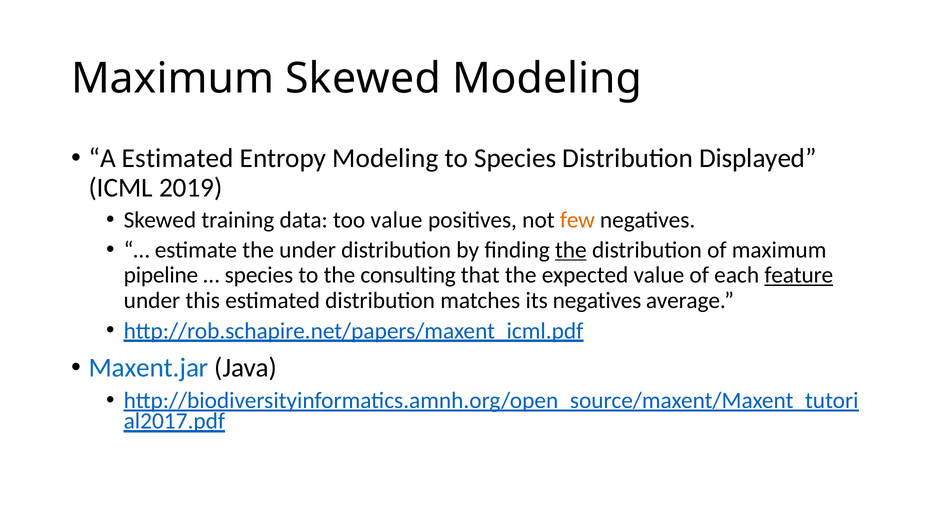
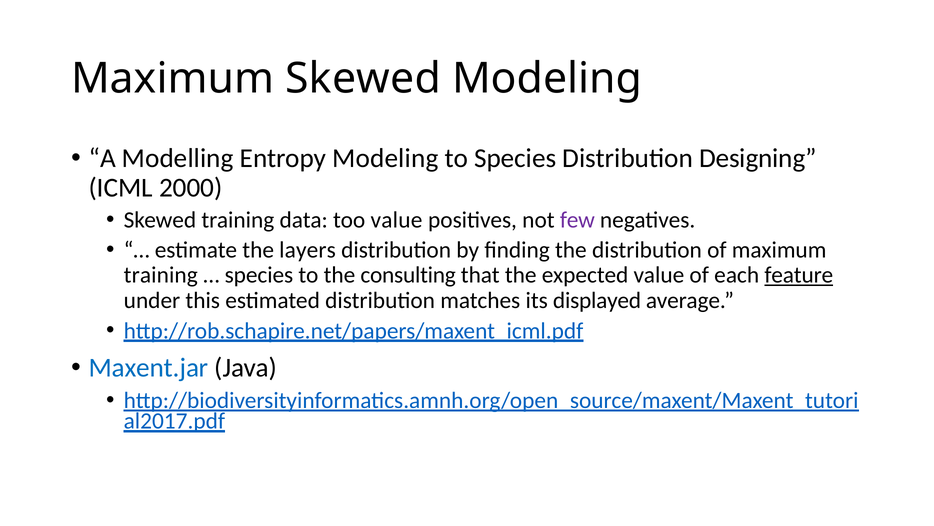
A Estimated: Estimated -> Modelling (178, 158)
Displayed: Displayed -> Designing (758, 158)
2019: 2019 -> 2000 (191, 187)
few colour: orange -> purple (577, 220)
the under: under -> layers (308, 250)
the underline: present -> none (571, 250)
pipeline: pipeline -> training (161, 275)
its negatives: negatives -> displayed (597, 300)
